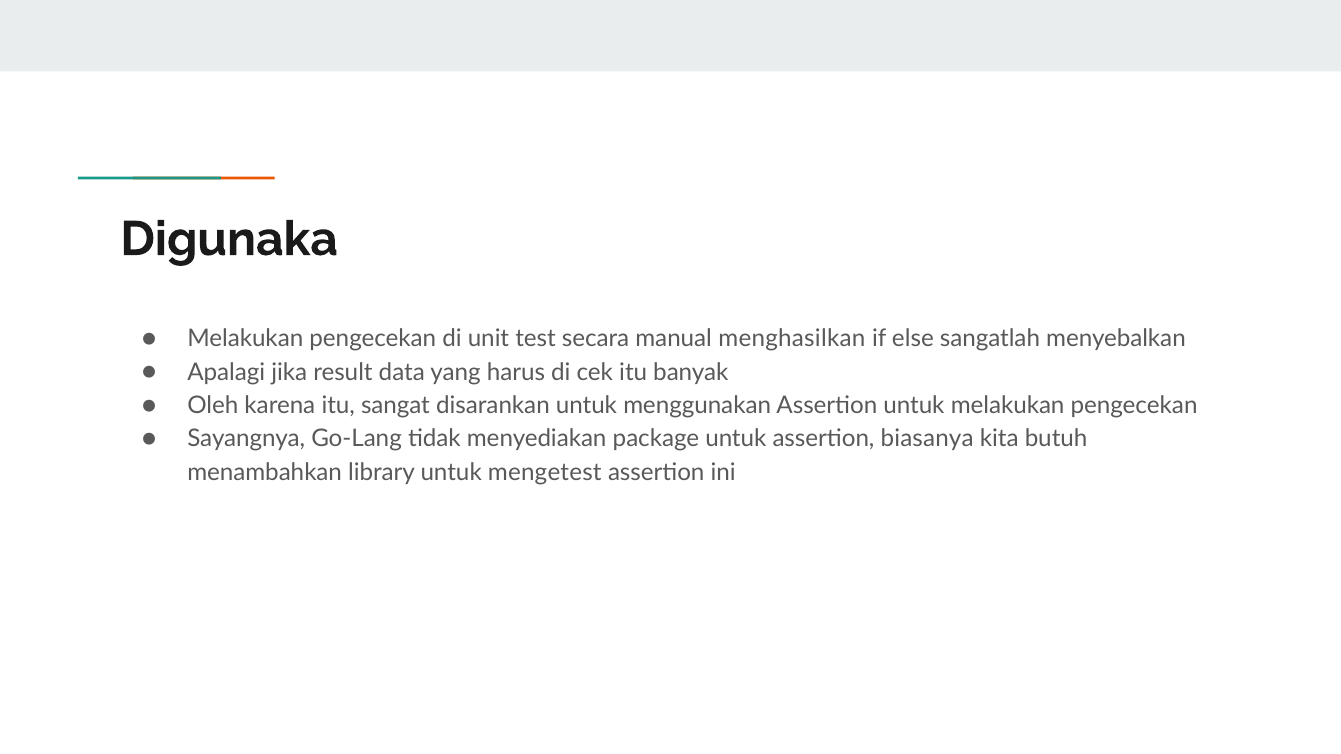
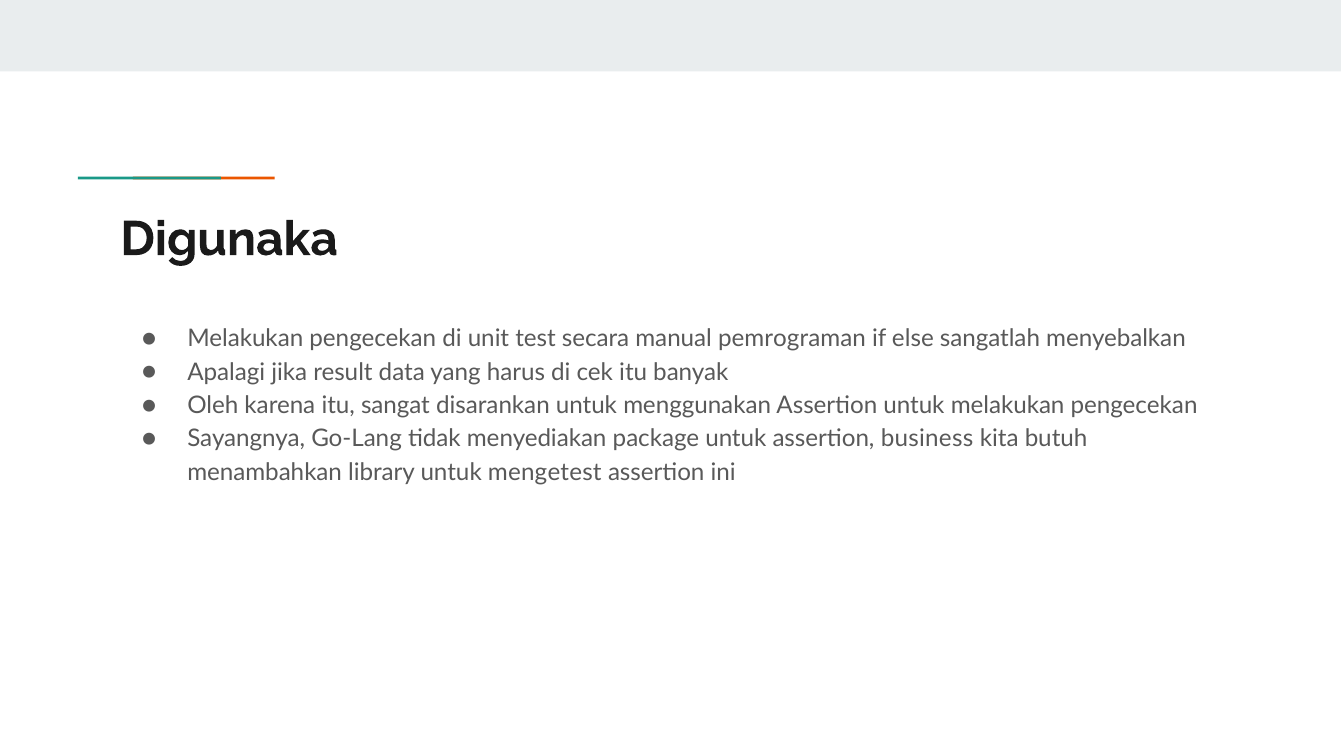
menghasilkan: menghasilkan -> pemrograman (792, 339)
biasanya: biasanya -> business (927, 439)
